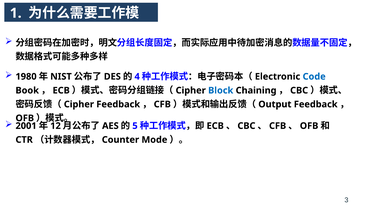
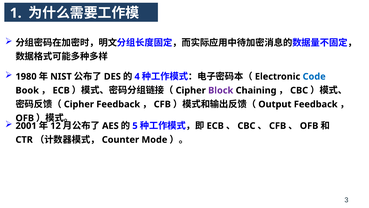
Block colour: blue -> purple (221, 90)
